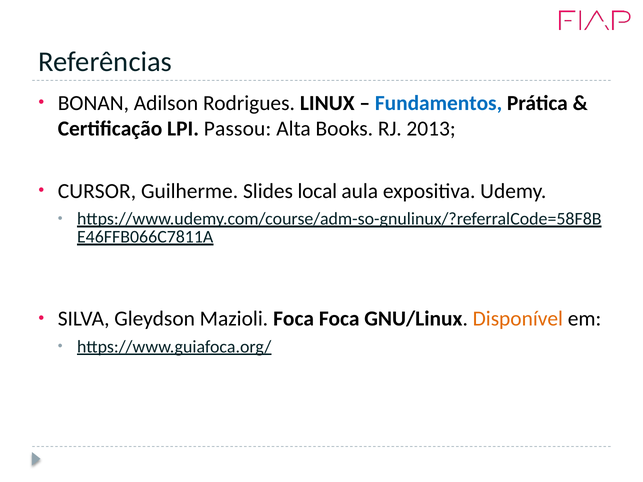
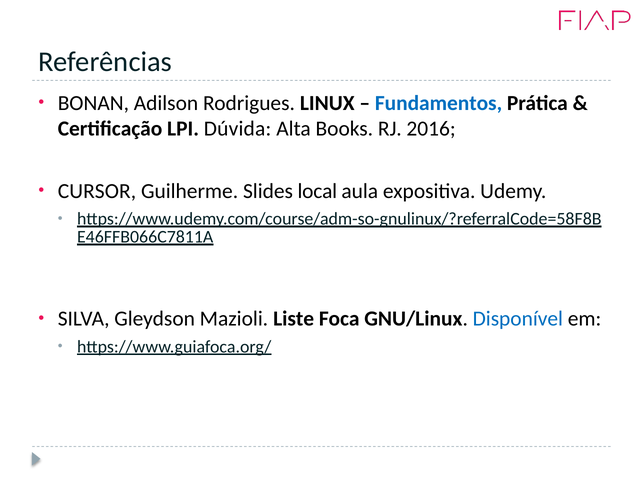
Passou: Passou -> Dúvida (238, 129)
2013: 2013 -> 2016 (431, 129)
Mazioli Foca: Foca -> Liste (294, 319)
Disponível colour: orange -> blue (518, 319)
